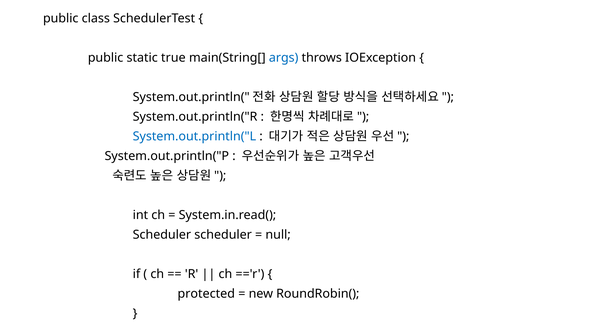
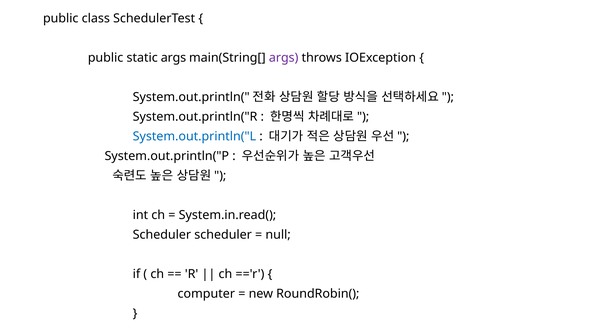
static true: true -> args (173, 58)
args colour: blue -> purple (284, 58)
protected: protected -> computer (206, 294)
